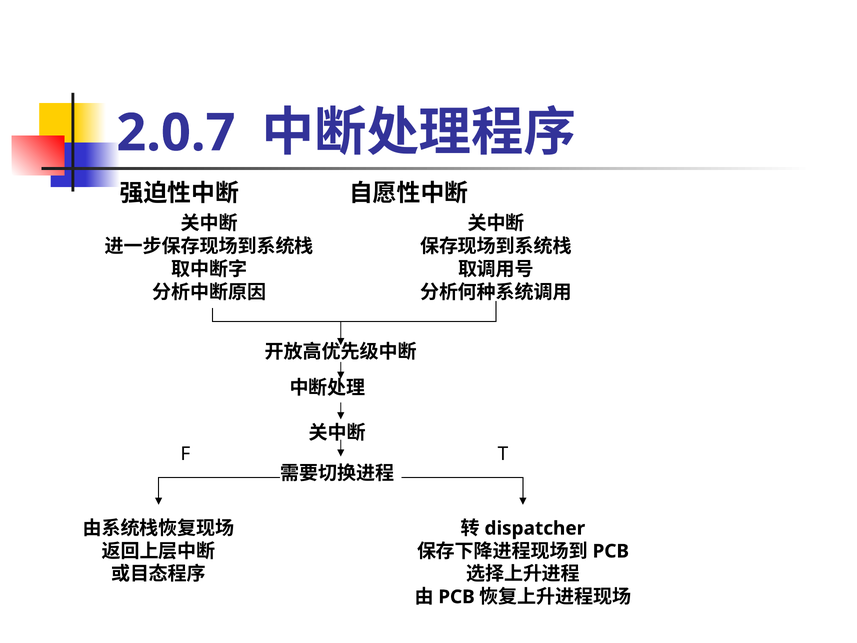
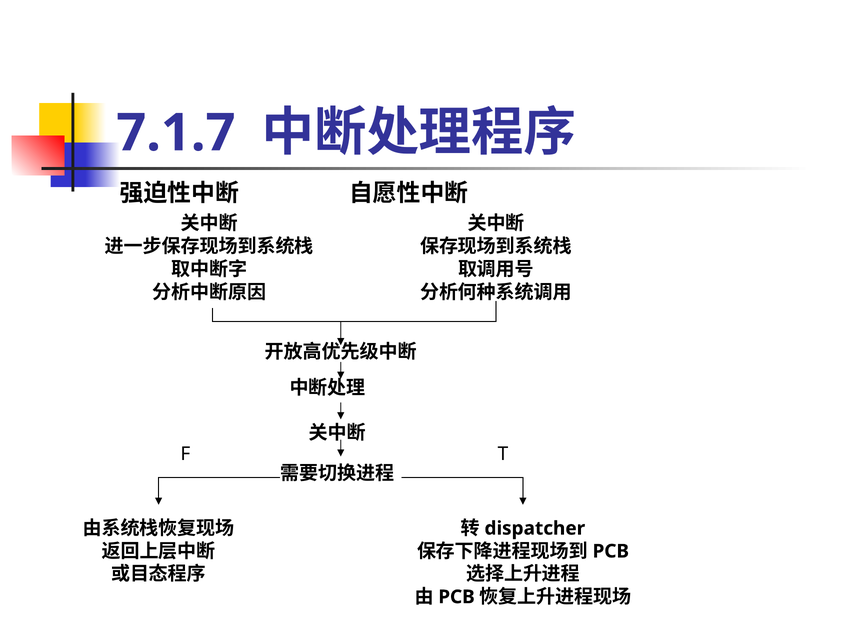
2.0.7: 2.0.7 -> 7.1.7 (176, 133)
